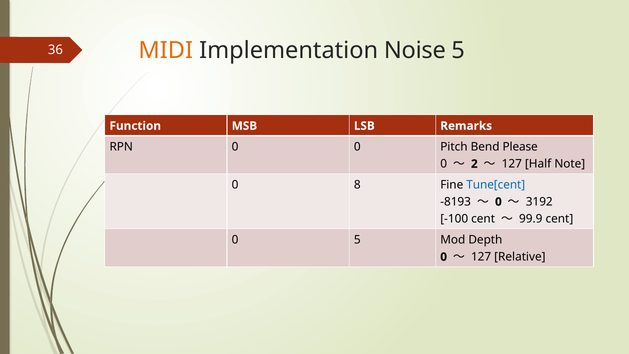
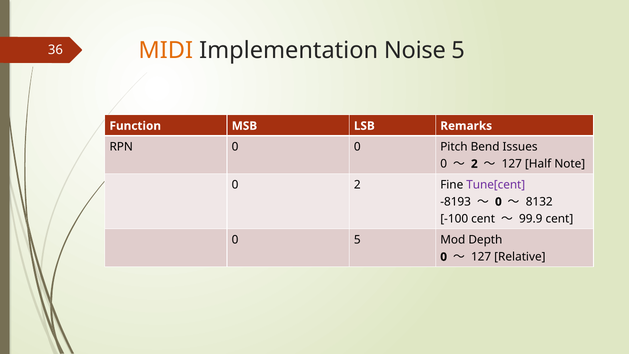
Please: Please -> Issues (520, 147)
0 8: 8 -> 2 (357, 185)
Tune[cent colour: blue -> purple (496, 185)
3192: 3192 -> 8132 (539, 202)
